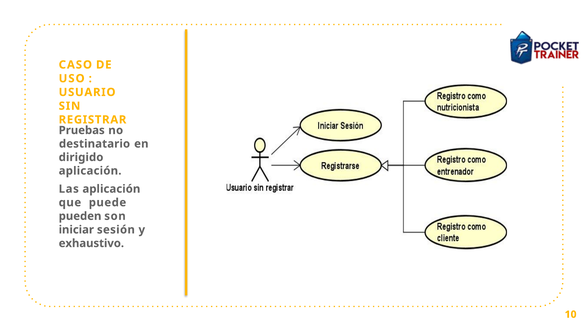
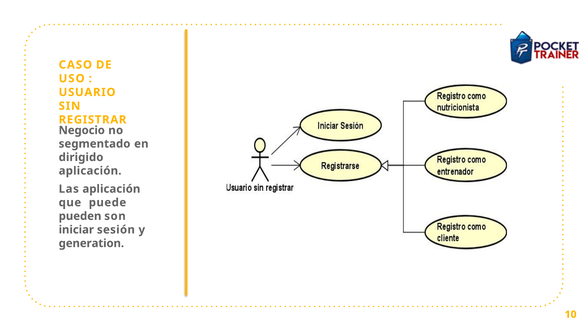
Pruebas: Pruebas -> Negocio (82, 130)
destinatario: destinatario -> segmentado (95, 144)
exhaustivo: exhaustivo -> generation (91, 243)
